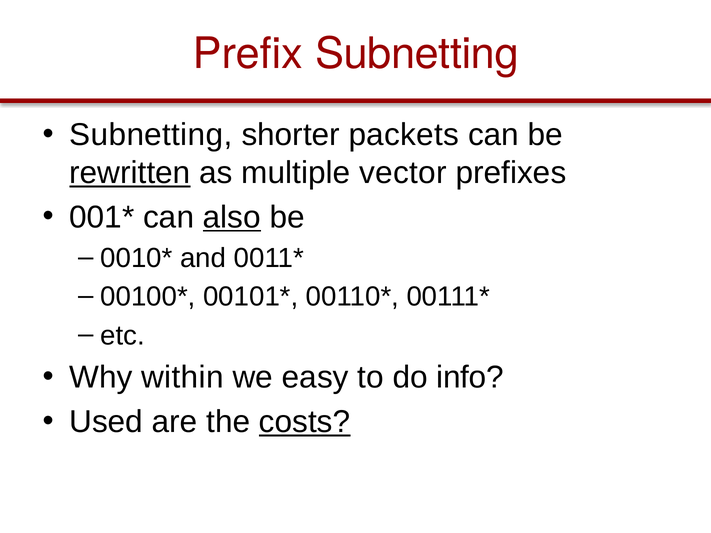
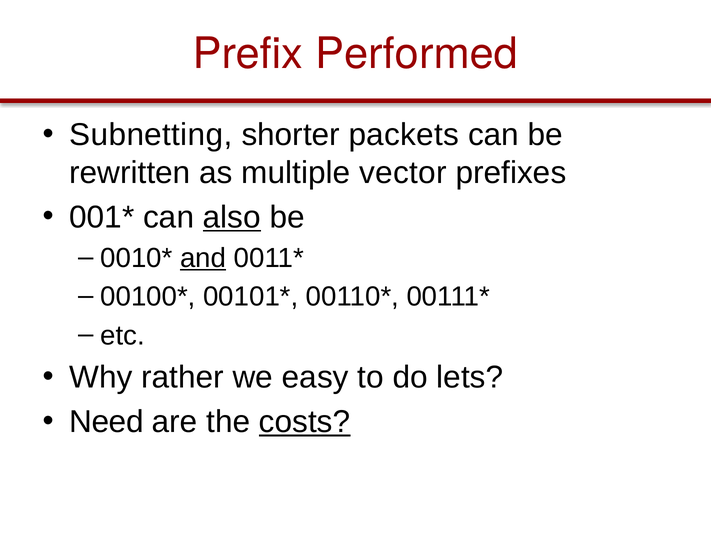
Prefix Subnetting: Subnetting -> Performed (417, 54)
rewritten underline: present -> none (130, 173)
and underline: none -> present (203, 258)
within: within -> rather (183, 378)
info: info -> lets (470, 378)
Used: Used -> Need (106, 422)
